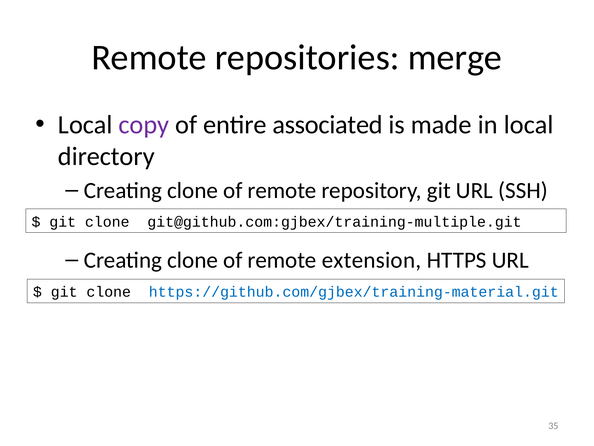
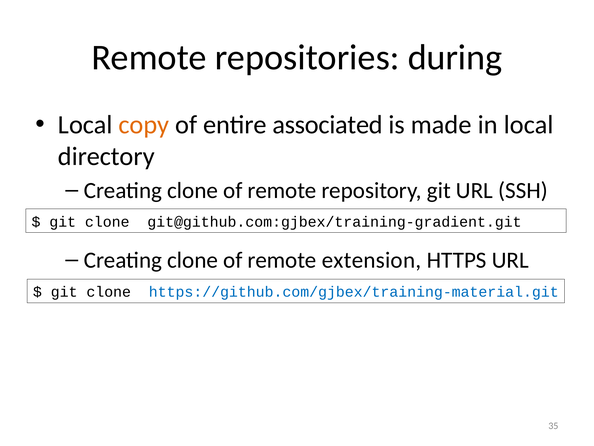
merge: merge -> during (455, 58)
copy colour: purple -> orange (144, 125)
git@github.com:gjbex/training-multiple.git: git@github.com:gjbex/training-multiple.git -> git@github.com:gjbex/training-gradient.git (334, 222)
